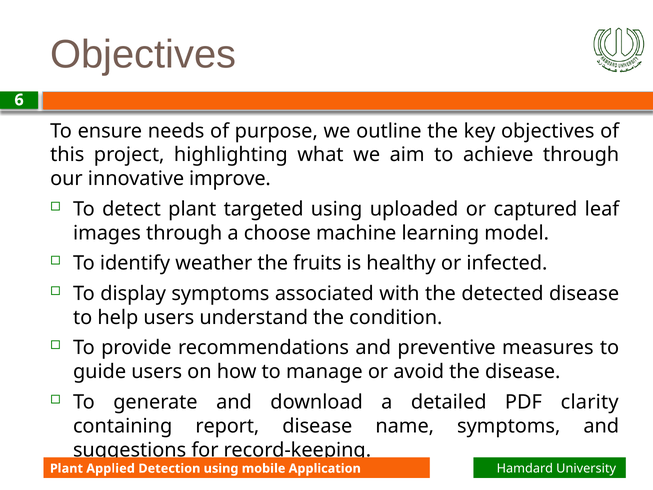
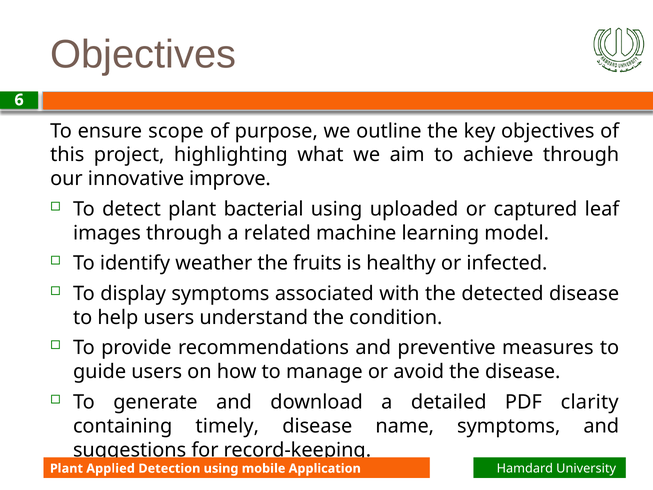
needs: needs -> scope (176, 131)
targeted: targeted -> bacterial (264, 209)
choose: choose -> related (277, 233)
report: report -> timely (227, 426)
